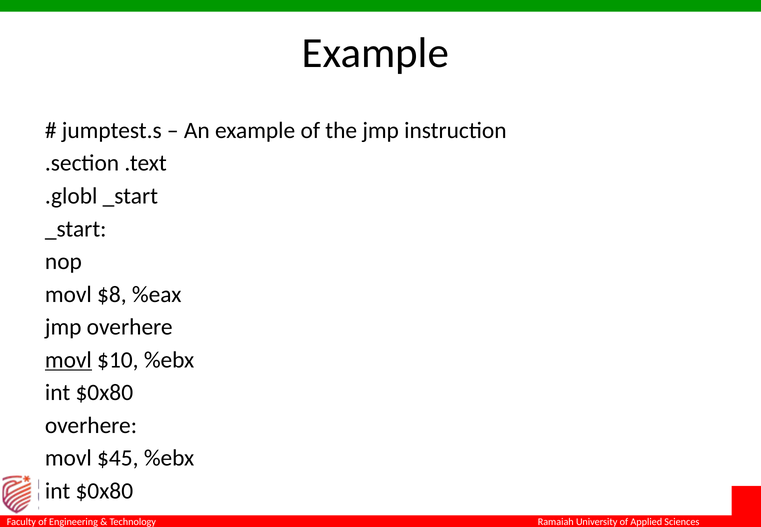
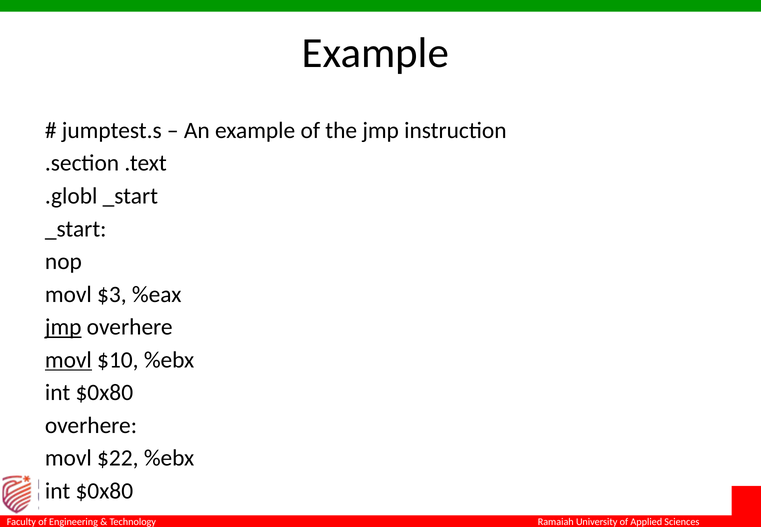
$8: $8 -> $3 (112, 294)
jmp underline: none -> present (63, 327)
$45: $45 -> $22 (118, 458)
